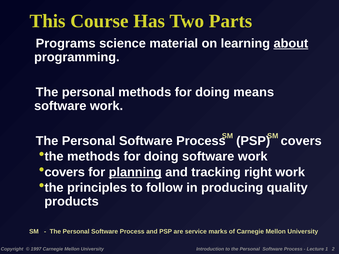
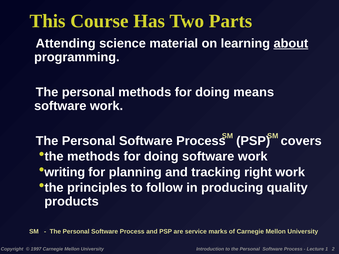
Programs: Programs -> Attending (66, 43)
covers: covers -> writing (65, 172)
planning underline: present -> none (135, 172)
